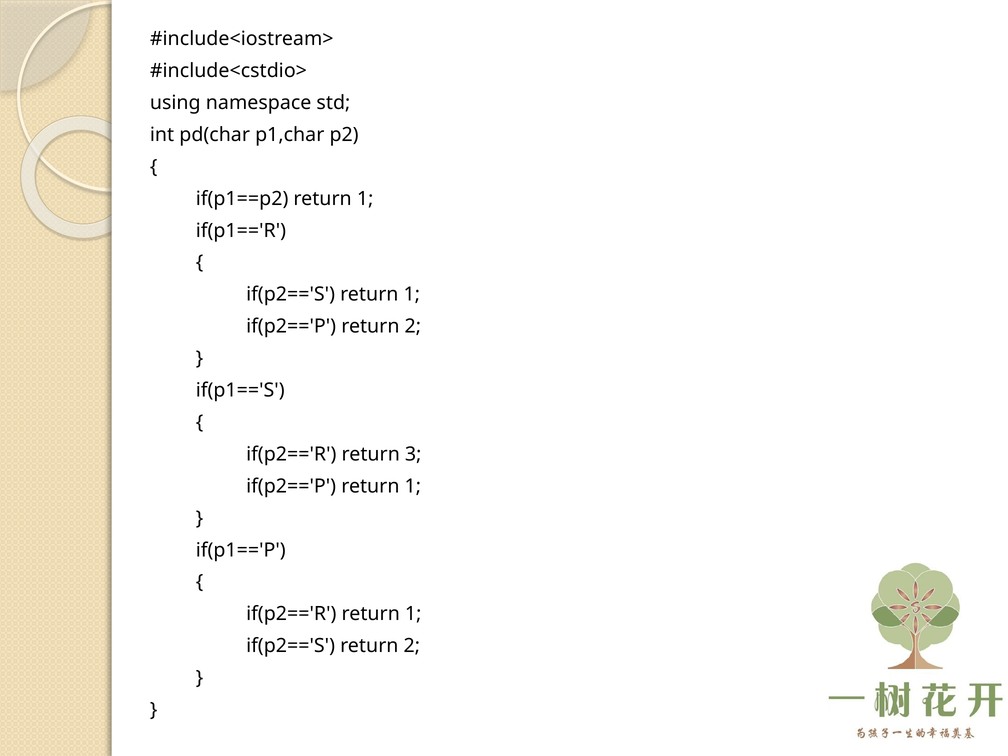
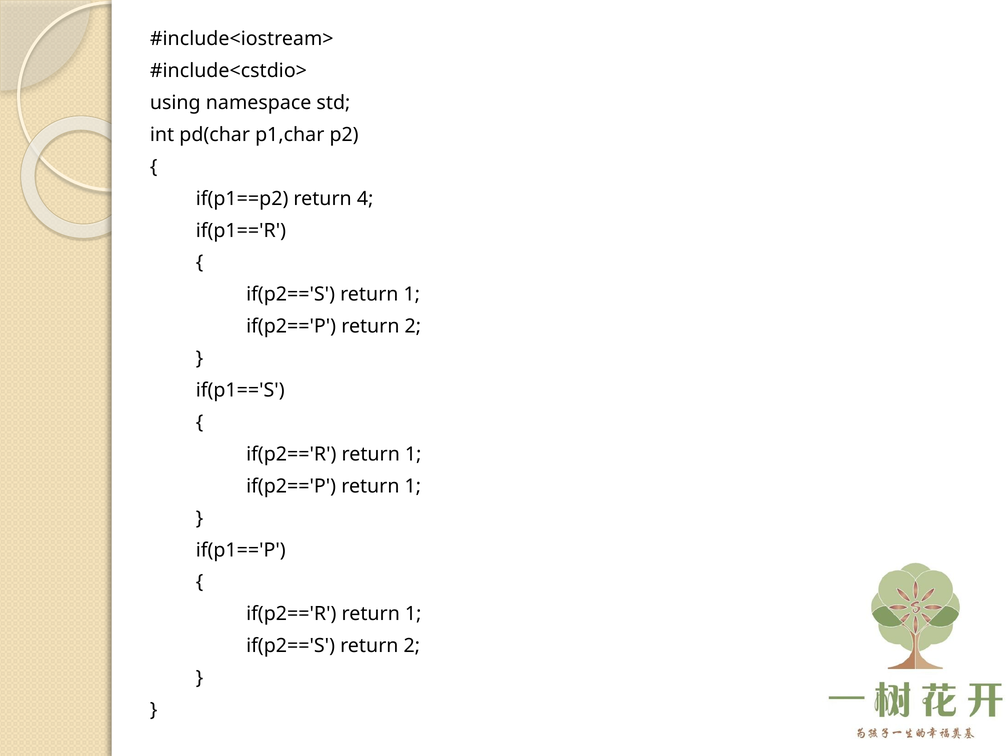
if(p1==p2 return 1: 1 -> 4 (365, 199)
3: 3 -> 1 (413, 454)
